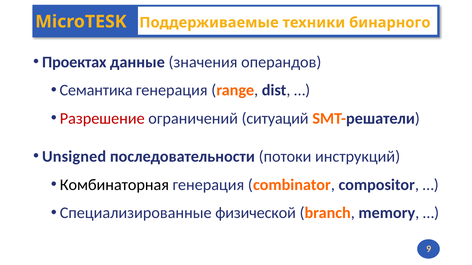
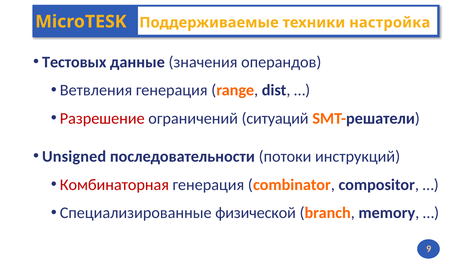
бинарного: бинарного -> настройка (390, 23)
Проектах: Проектах -> Тестовых (74, 62)
Семантика: Семантика -> Ветвления (96, 90)
Комбинаторная colour: black -> red (114, 185)
